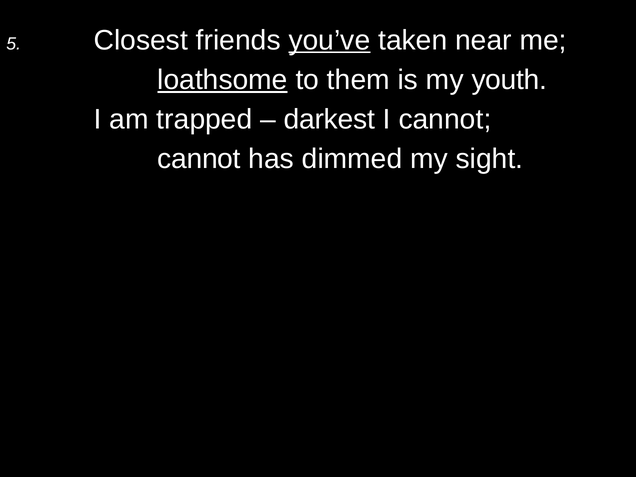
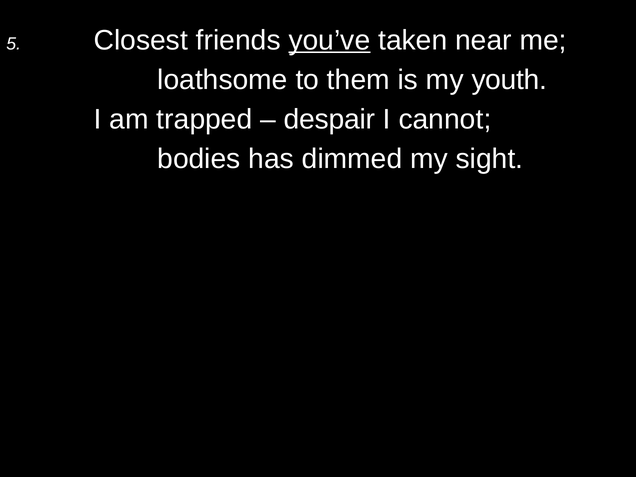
loathsome underline: present -> none (222, 80)
darkest: darkest -> despair (329, 119)
cannot: cannot -> bodies (199, 159)
